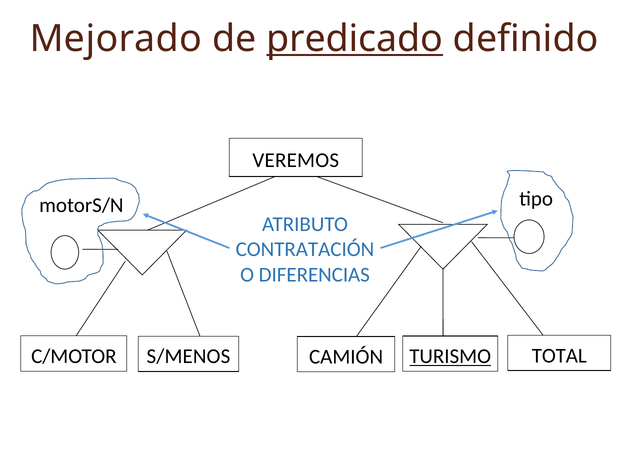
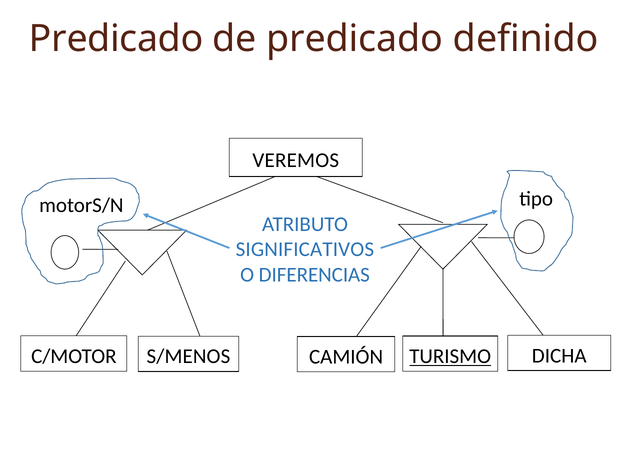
Mejorado: Mejorado -> Predicado (116, 39)
predicado underline: present -> none (355, 39)
CONTRATACIÓN: CONTRATACIÓN -> SIGNIFICATIVOS (305, 249)
TOTAL: TOTAL -> DICHA (559, 355)
